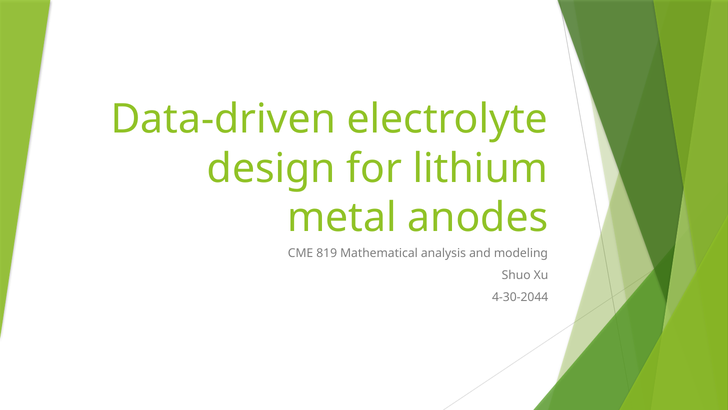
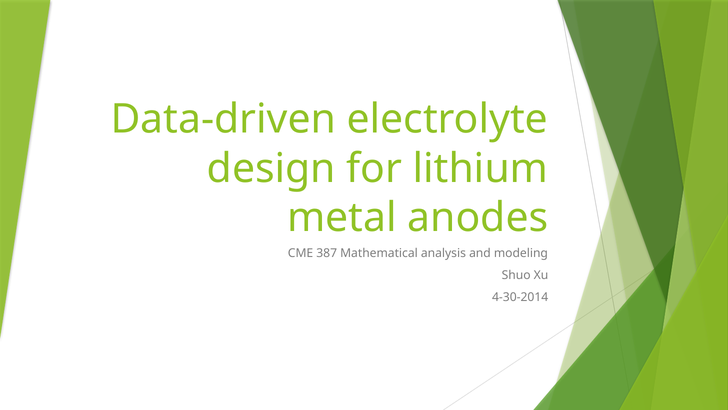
819: 819 -> 387 (327, 253)
4-30-2044: 4-30-2044 -> 4-30-2014 (520, 297)
